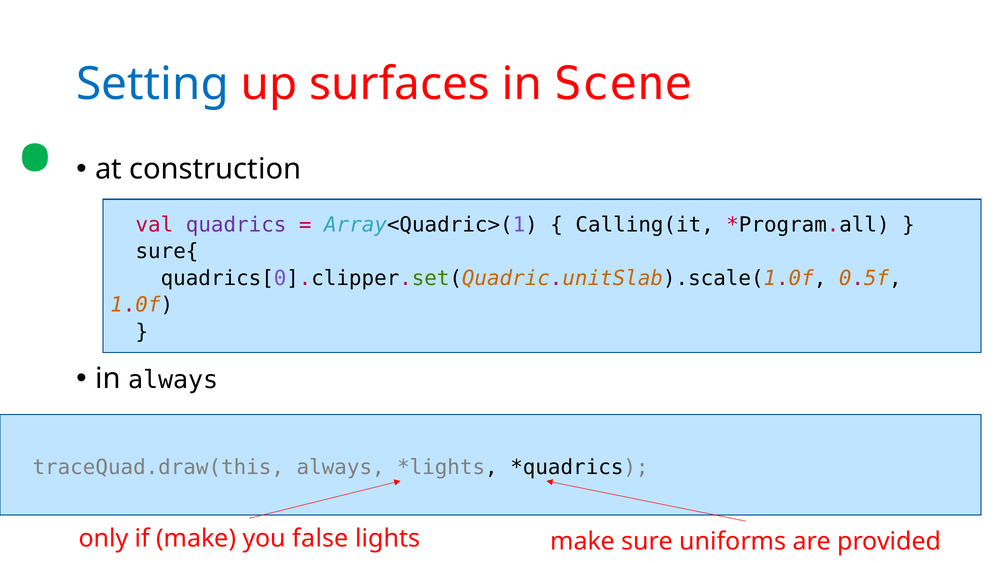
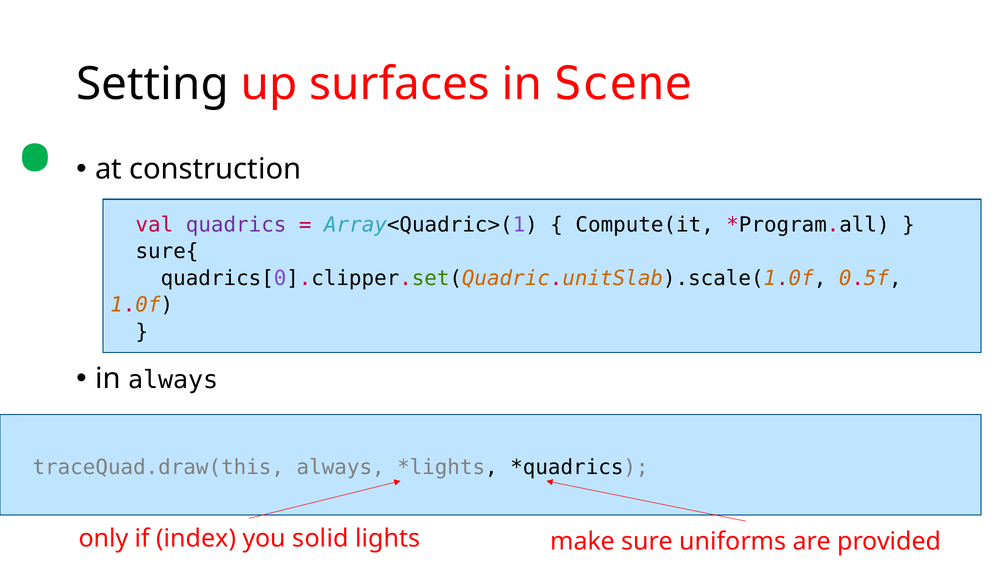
Setting colour: blue -> black (153, 84)
Calling(it: Calling(it -> Compute(it (645, 225)
if make: make -> index (196, 539)
false: false -> solid (321, 539)
